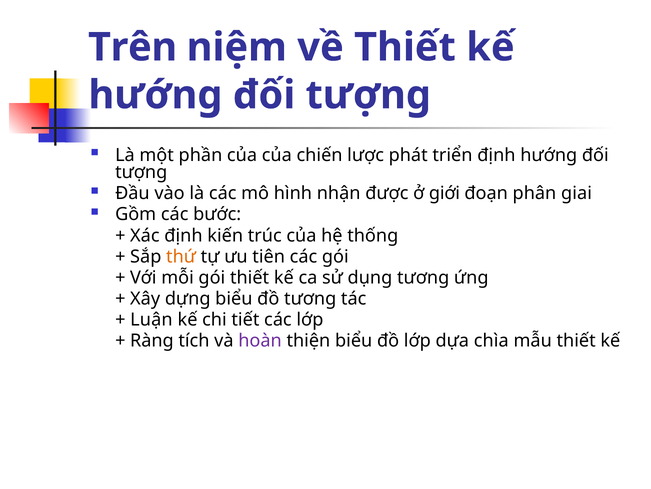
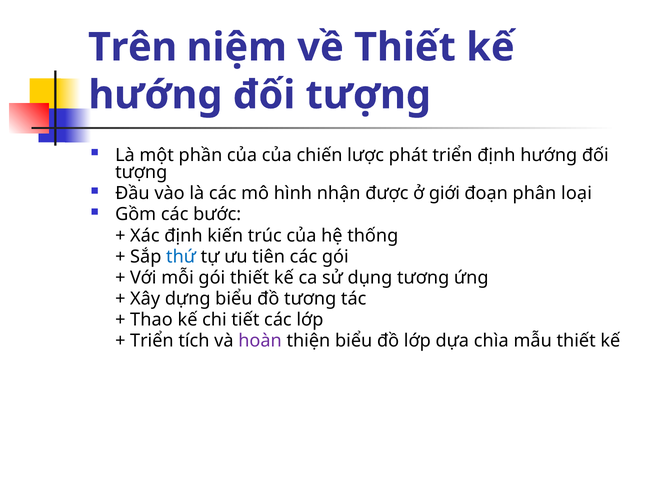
giai: giai -> loại (577, 193)
thứ colour: orange -> blue (181, 256)
Luận: Luận -> Thao (151, 319)
Ràng: Ràng -> Triển (152, 340)
